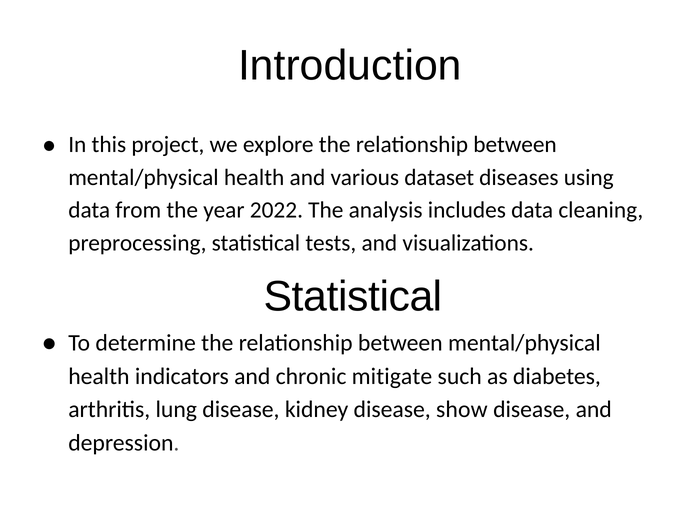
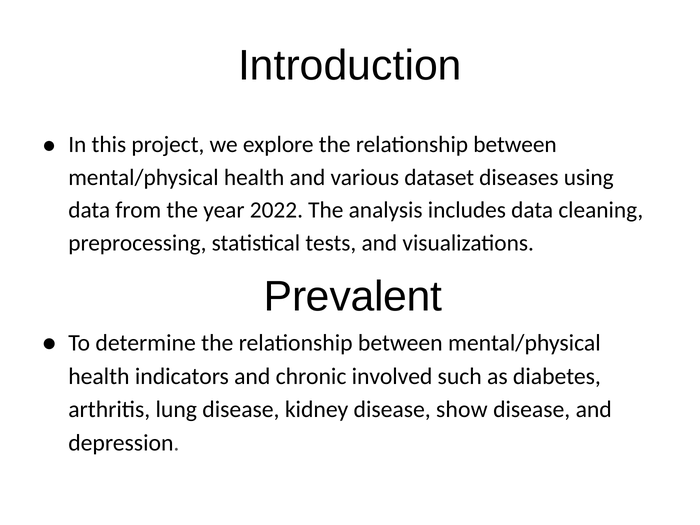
Statistical: Statistical -> Prevalent (353, 296)
mitigate: mitigate -> involved (392, 376)
